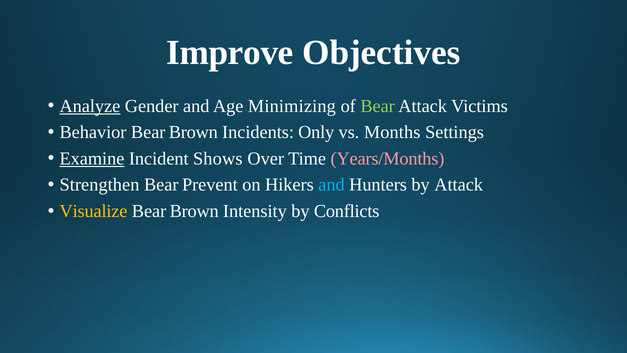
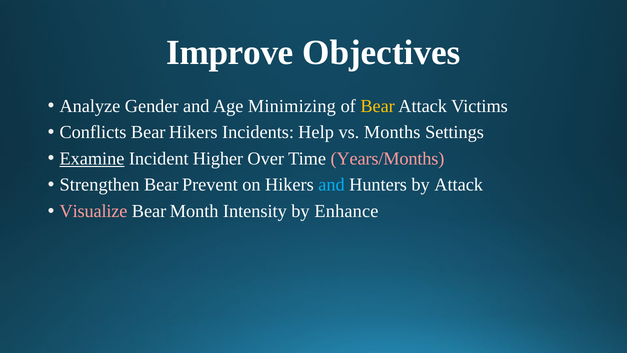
Analyze underline: present -> none (90, 106)
Bear colour: light green -> yellow (378, 106)
Behavior: Behavior -> Conflicts (93, 132)
Brown: Brown -> Hikers (193, 132)
Only: Only -> Help (316, 132)
Shows: Shows -> Higher (218, 158)
Visualize colour: yellow -> pink (93, 211)
Brown: Brown -> Month (194, 211)
Conflicts: Conflicts -> Enhance (346, 211)
